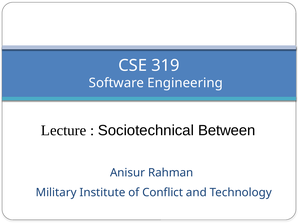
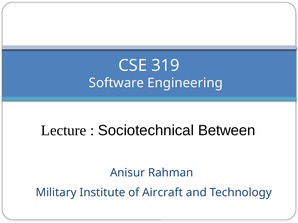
Conflict: Conflict -> Aircraft (163, 193)
